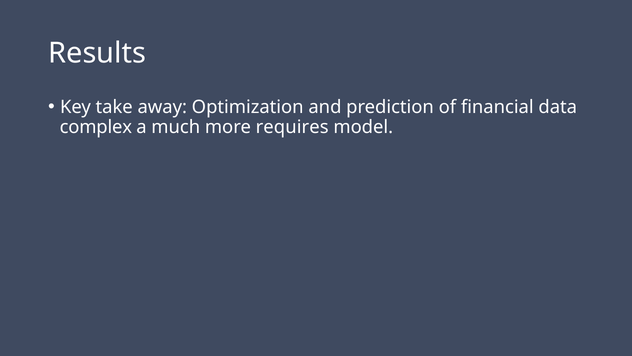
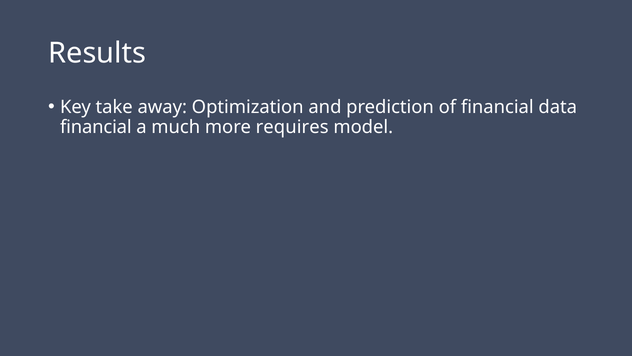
complex: complex -> financial (96, 127)
